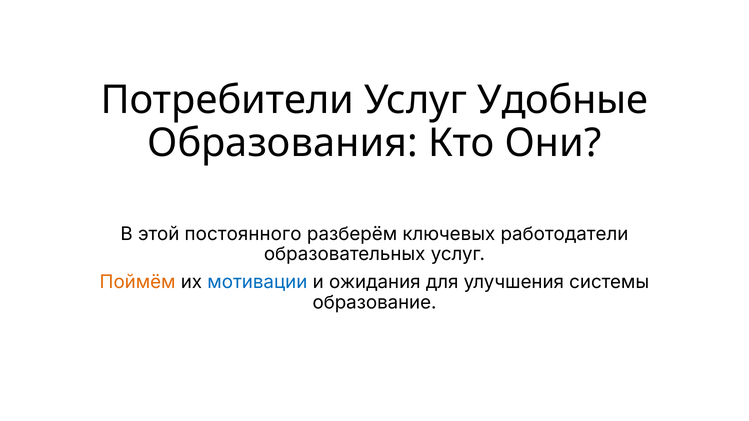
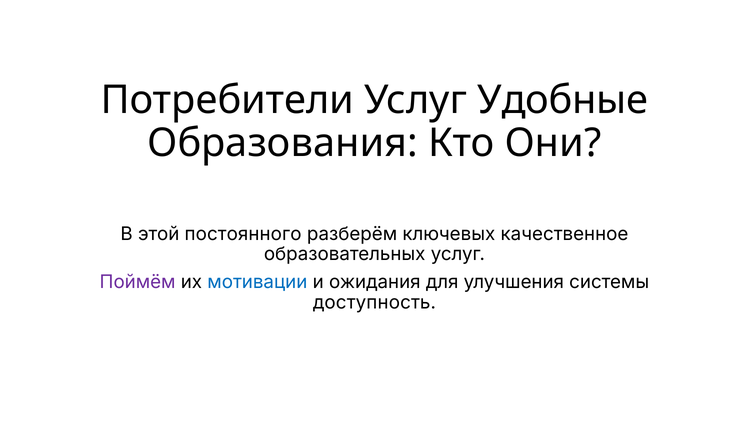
работодатели: работодатели -> качественное (564, 234)
Поймём colour: orange -> purple (138, 282)
образование: образование -> доступность (374, 303)
